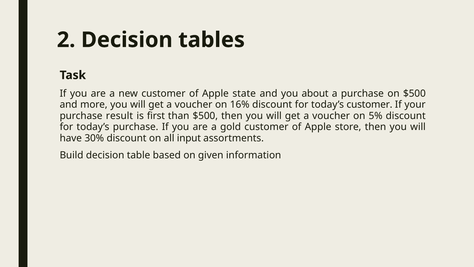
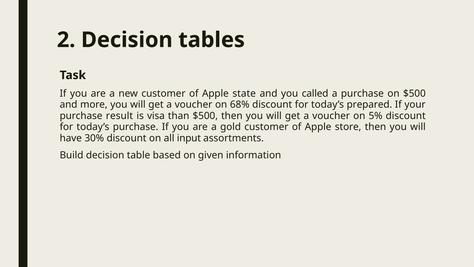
about: about -> called (315, 93)
16%: 16% -> 68% (240, 104)
today’s customer: customer -> prepared (369, 104)
first: first -> visa (156, 116)
